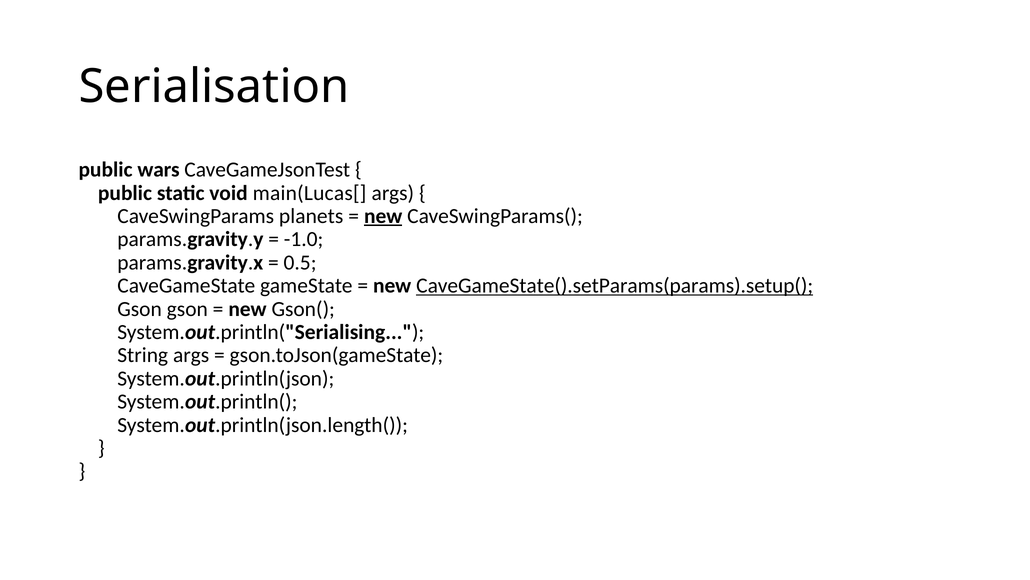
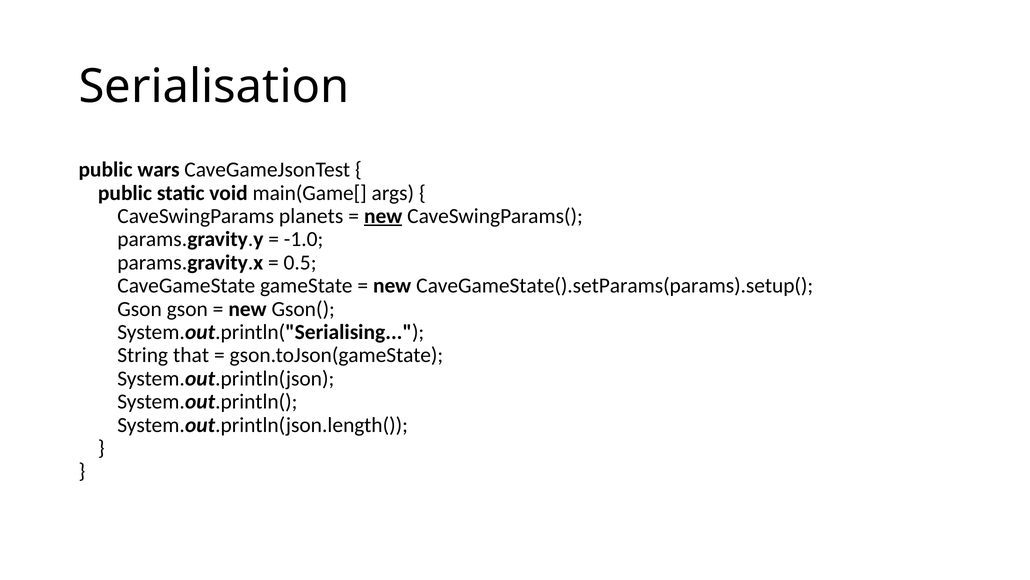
main(Lucas[: main(Lucas[ -> main(Game[ (310, 193)
CaveGameState().setParams(params).setup( underline: present -> none (615, 285)
String args: args -> that (191, 355)
